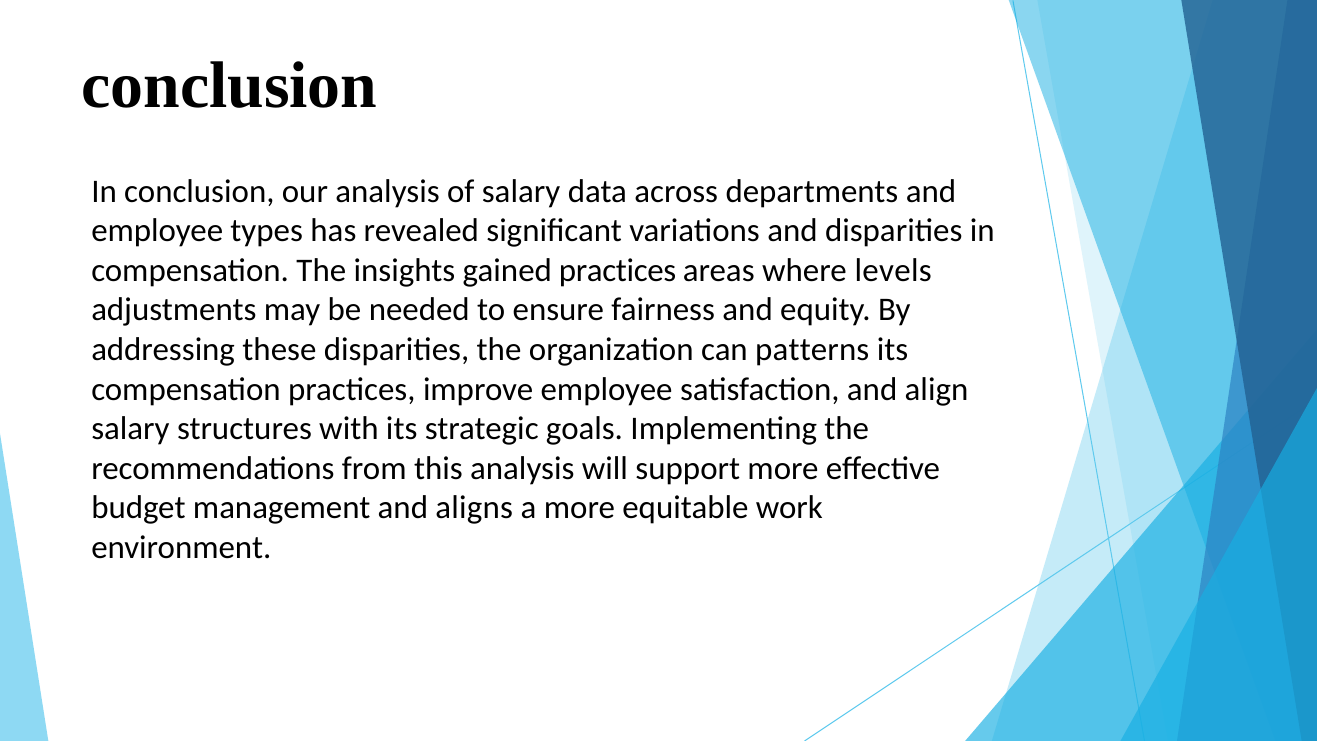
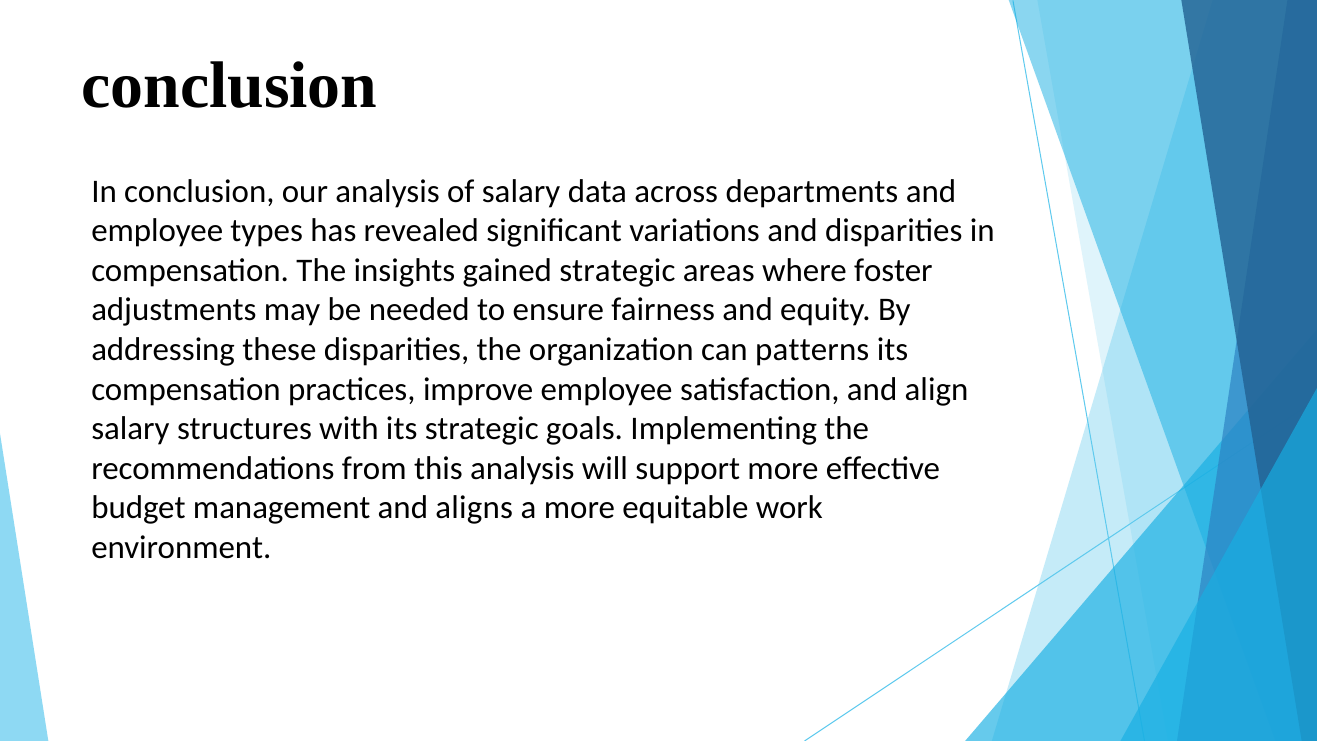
gained practices: practices -> strategic (617, 271)
levels: levels -> foster (893, 271)
